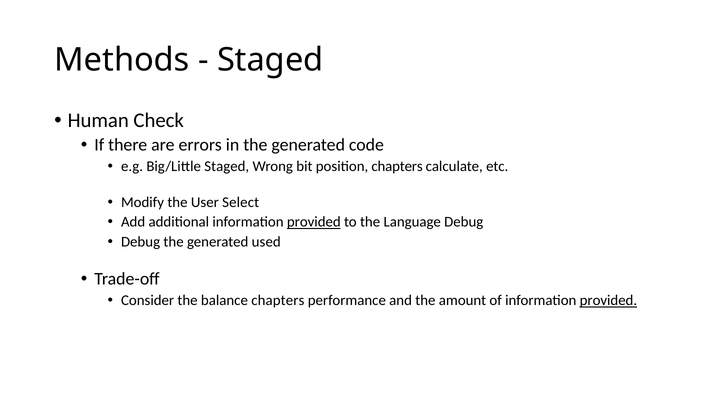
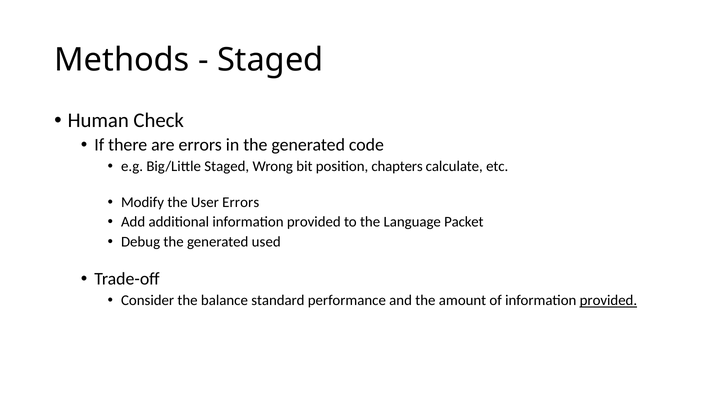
User Select: Select -> Errors (241, 202)
provided underline: present -> none (314, 222)
Language Debug: Debug -> Packet (464, 222)
balance chapters: chapters -> standard (278, 300)
